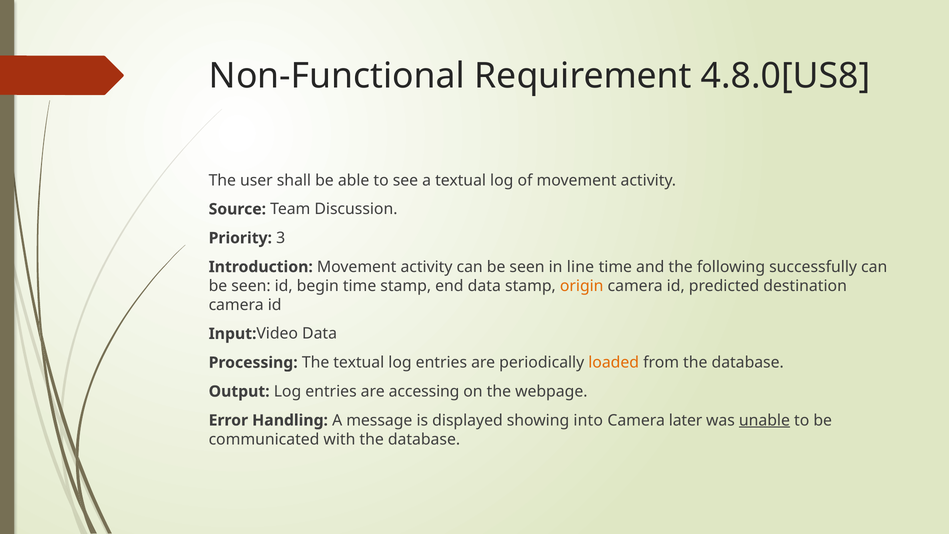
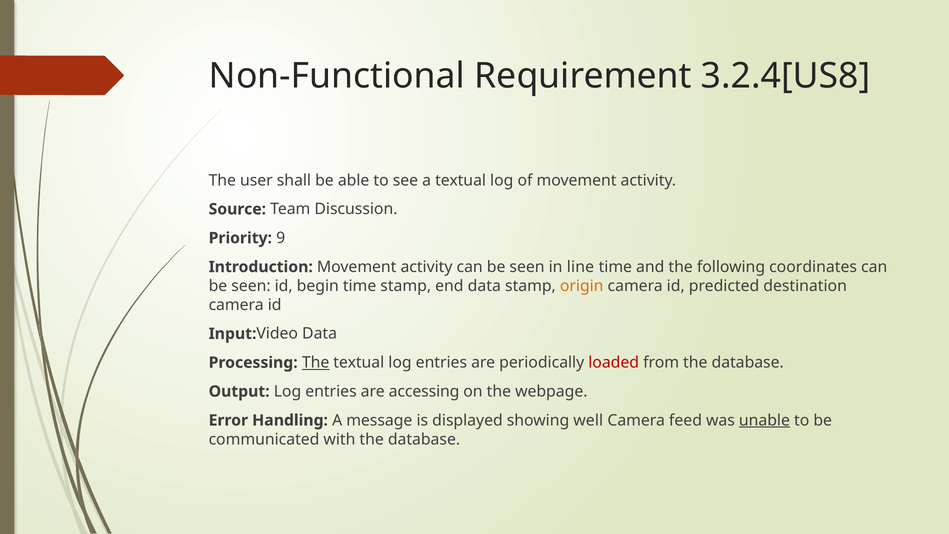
4.8.0[US8: 4.8.0[US8 -> 3.2.4[US8 (786, 76)
3: 3 -> 9 (281, 238)
successfully: successfully -> coordinates (813, 267)
The underline: none -> present (316, 363)
loaded colour: orange -> red (614, 363)
into: into -> well (588, 420)
later: later -> feed (685, 420)
